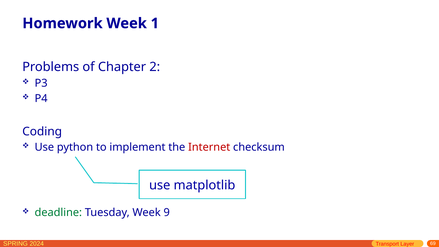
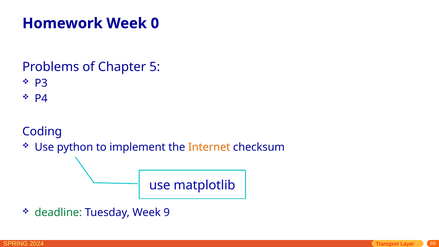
1: 1 -> 0 (155, 23)
2: 2 -> 5 (155, 67)
Internet colour: red -> orange (209, 147)
